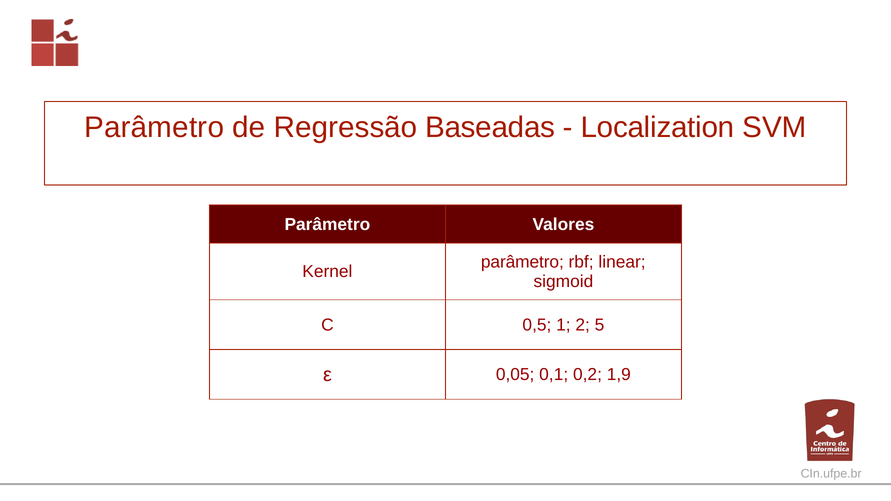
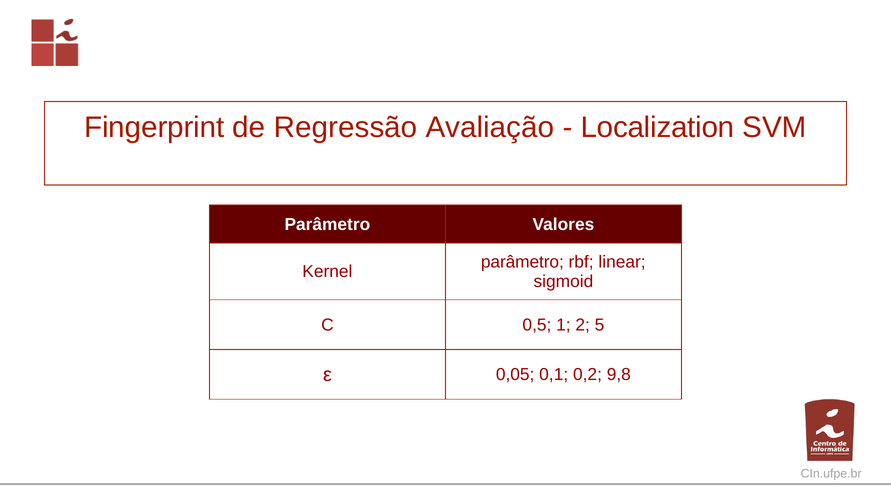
Parâmetro: Parâmetro -> Fingerprint (154, 128)
Baseadas: Baseadas -> Avaliação (490, 128)
1,9: 1,9 -> 9,8 (619, 375)
